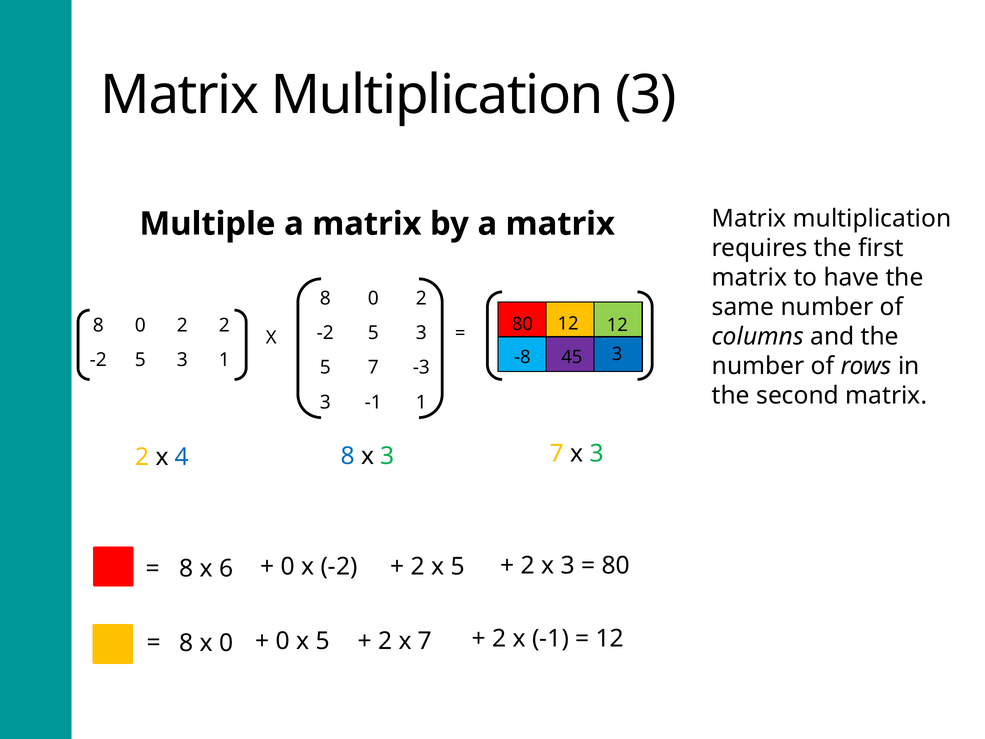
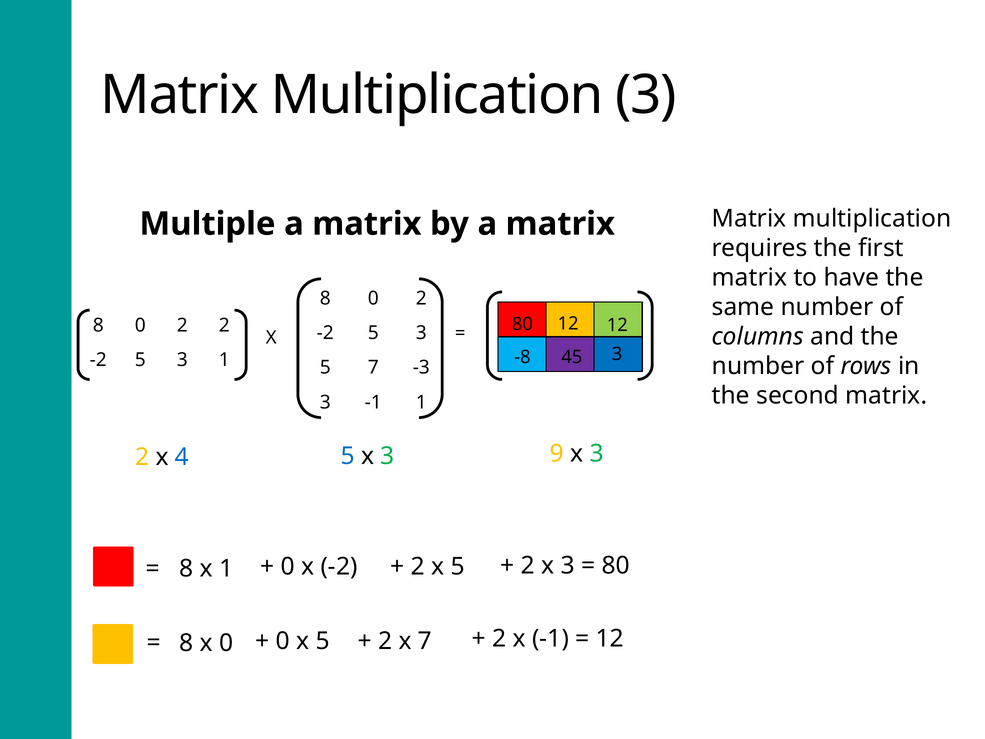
4 8: 8 -> 5 (348, 456)
3 7: 7 -> 9 (557, 454)
x 6: 6 -> 1 (226, 568)
